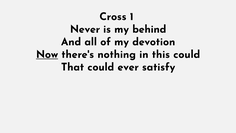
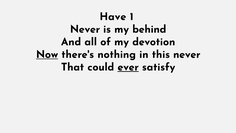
Cross: Cross -> Have (113, 17)
this could: could -> never (187, 54)
ever underline: none -> present (128, 67)
